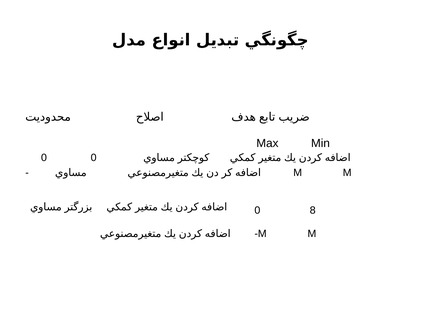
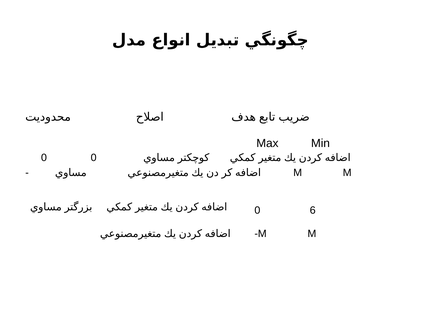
8: 8 -> 6 (313, 210)
